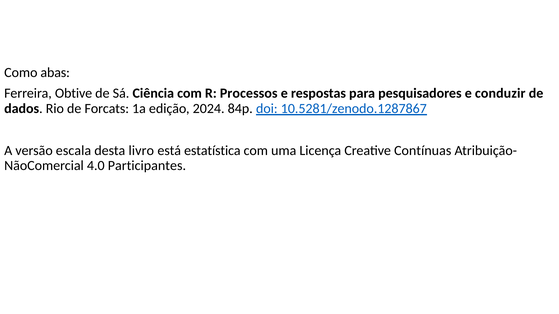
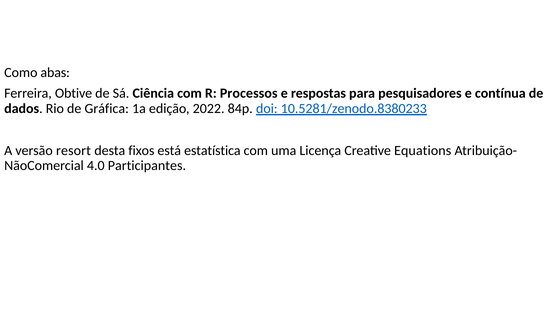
conduzir: conduzir -> contínua (500, 93)
Forcats: Forcats -> Gráfica (107, 109)
2024: 2024 -> 2022 (209, 109)
10.5281/zenodo.1287867: 10.5281/zenodo.1287867 -> 10.5281/zenodo.8380233 (354, 109)
escala: escala -> resort (73, 151)
livro: livro -> fixos (141, 151)
Contínuas: Contínuas -> Equations (423, 151)
